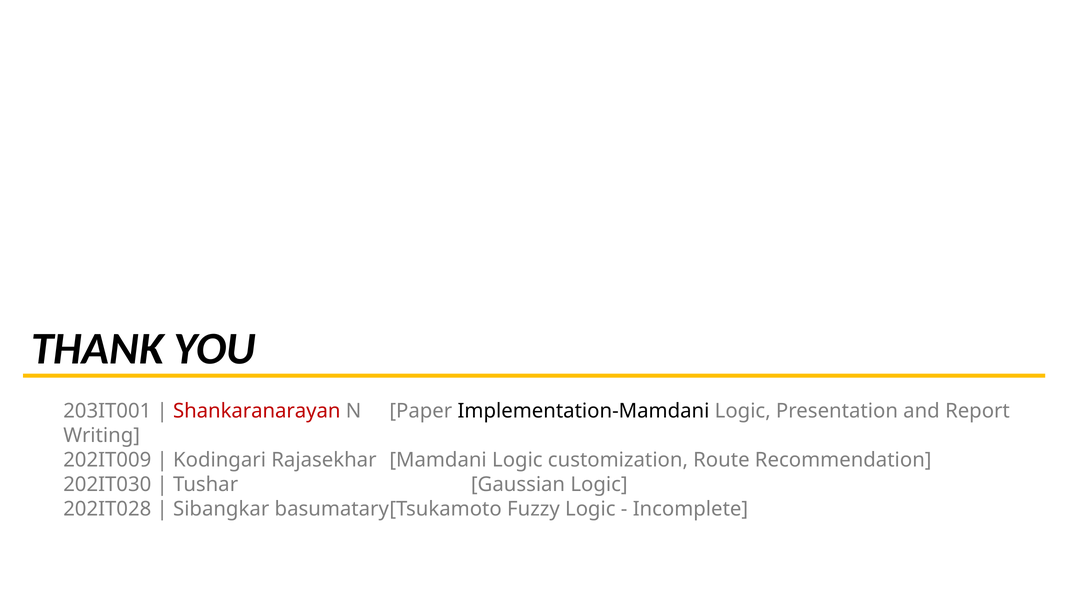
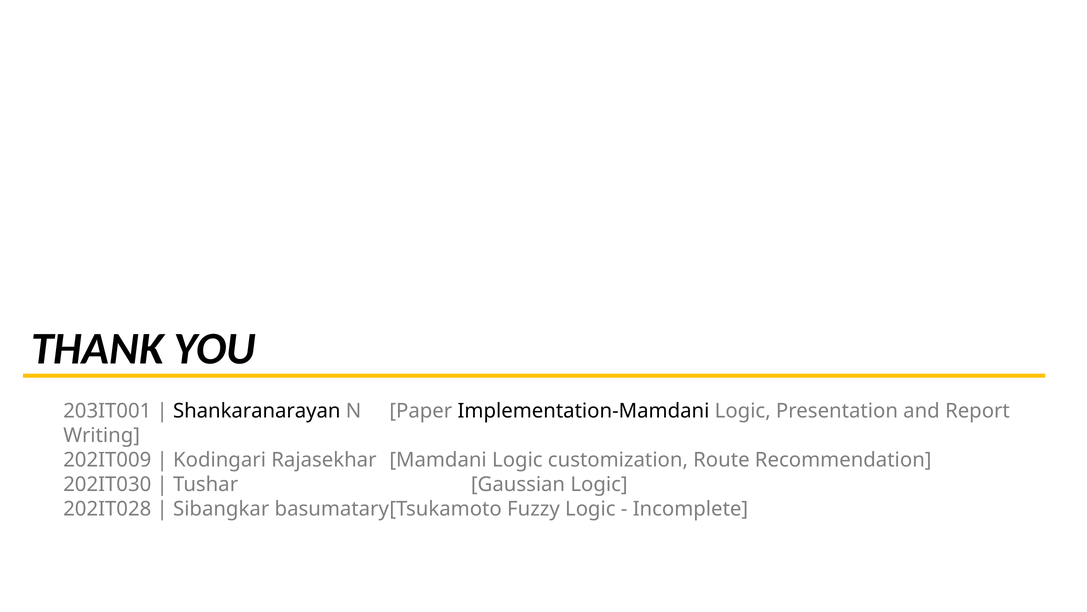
Shankaranarayan colour: red -> black (257, 411)
